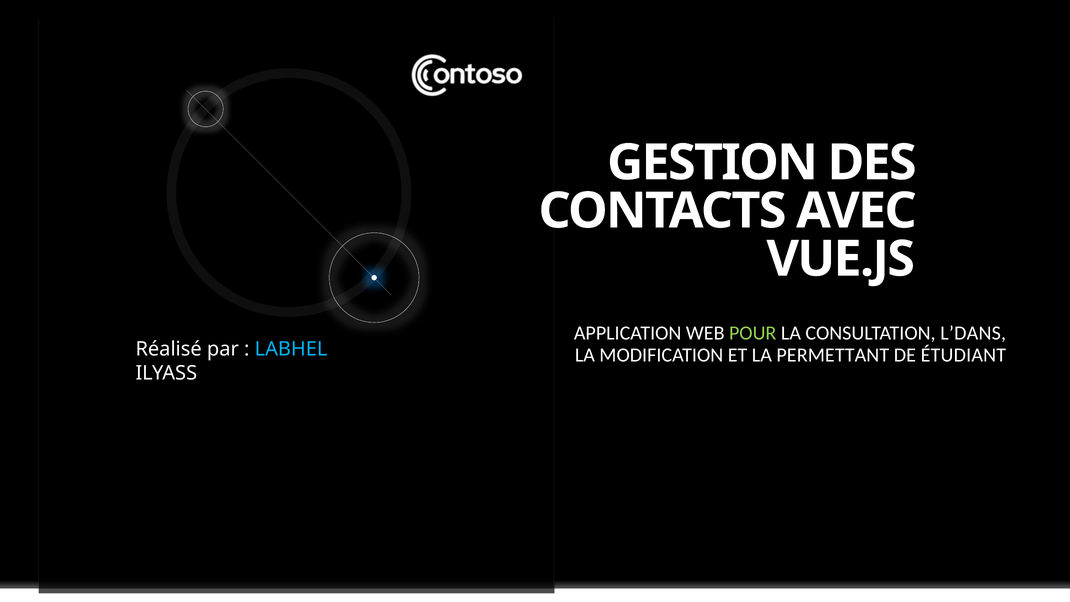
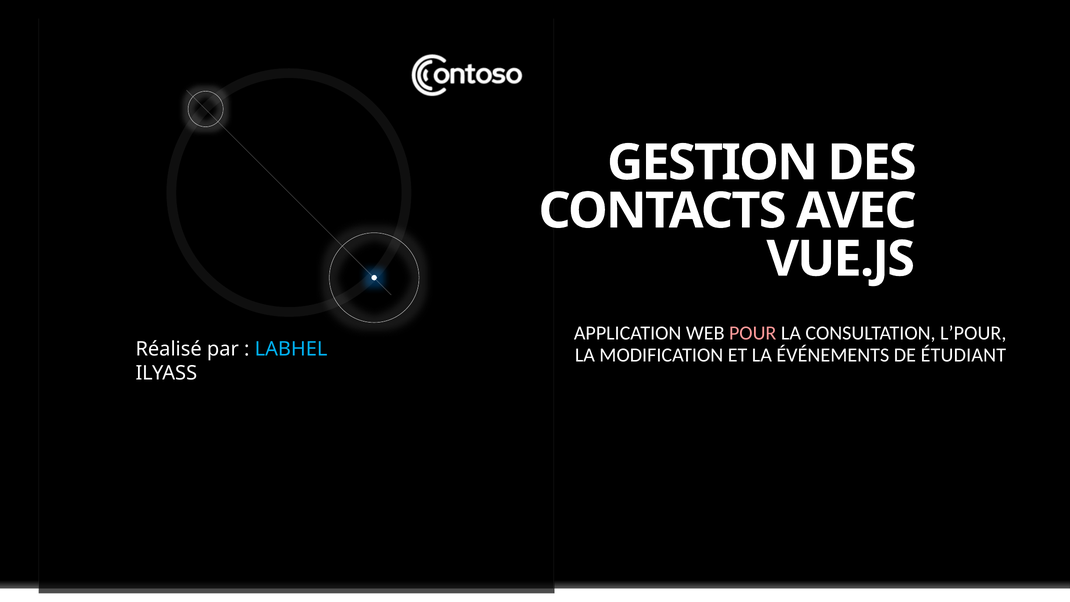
POUR colour: light green -> pink (753, 333)
L’DANS: L’DANS -> L’POUR (973, 333)
PERMETTANT: PERMETTANT -> ÉVÉNEMENTS (833, 355)
